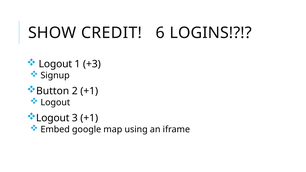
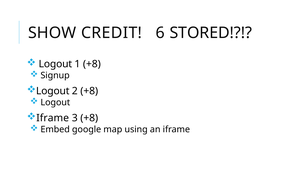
LOGINS: LOGINS -> STORED (211, 33)
1 +3: +3 -> +8 (92, 64)
Button: Button -> Logout (53, 91)
2 +1: +1 -> +8 (89, 91)
Logout: Logout -> Iframe (53, 118)
3 +1: +1 -> +8 (89, 118)
